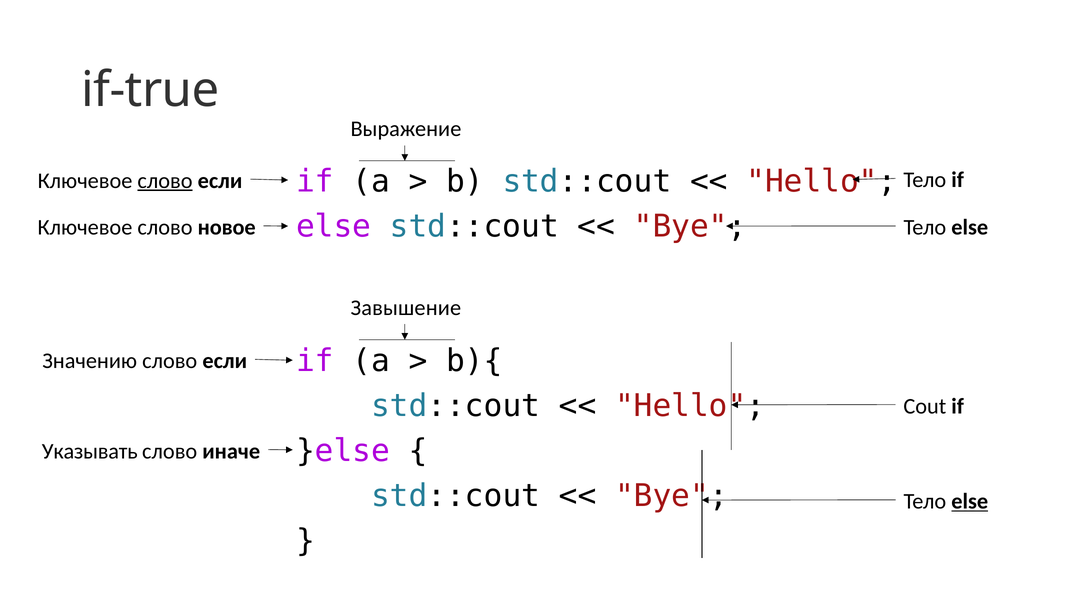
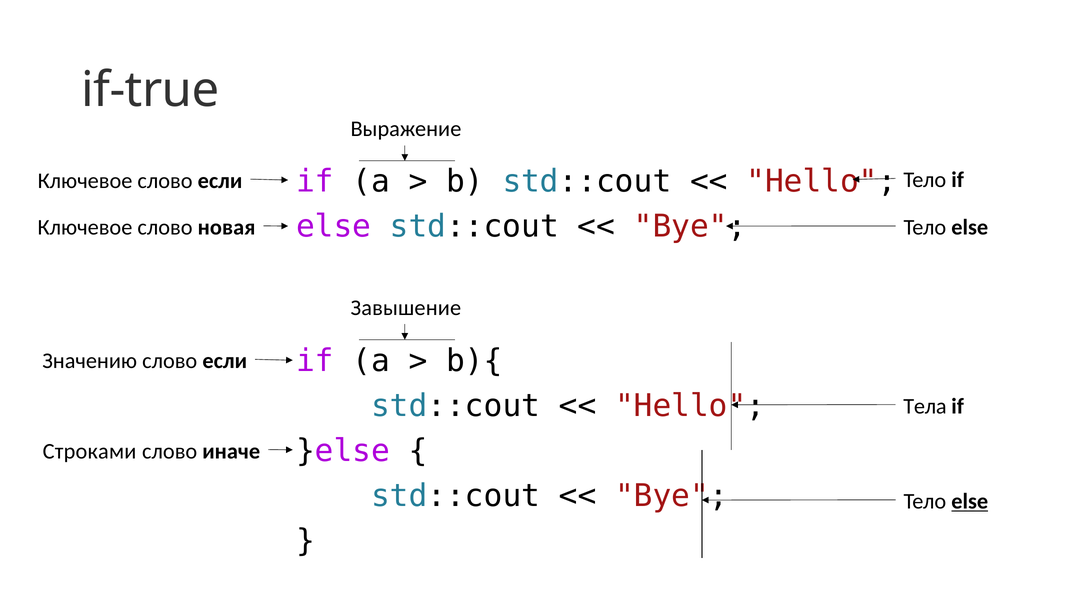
слово underline: present -> none (165, 181)
новое: новое -> новая (227, 227)
Cout: Cout -> Тела (925, 406)
Указывать: Указывать -> Строками (90, 451)
